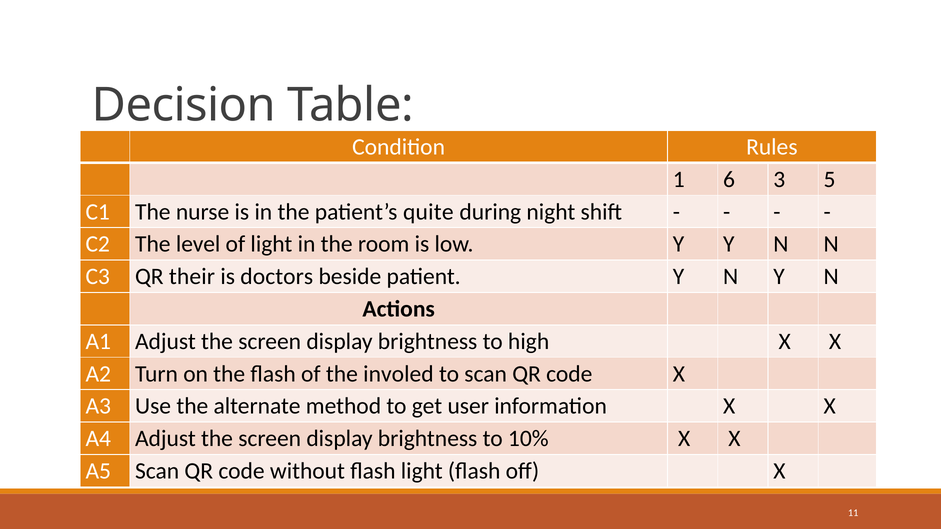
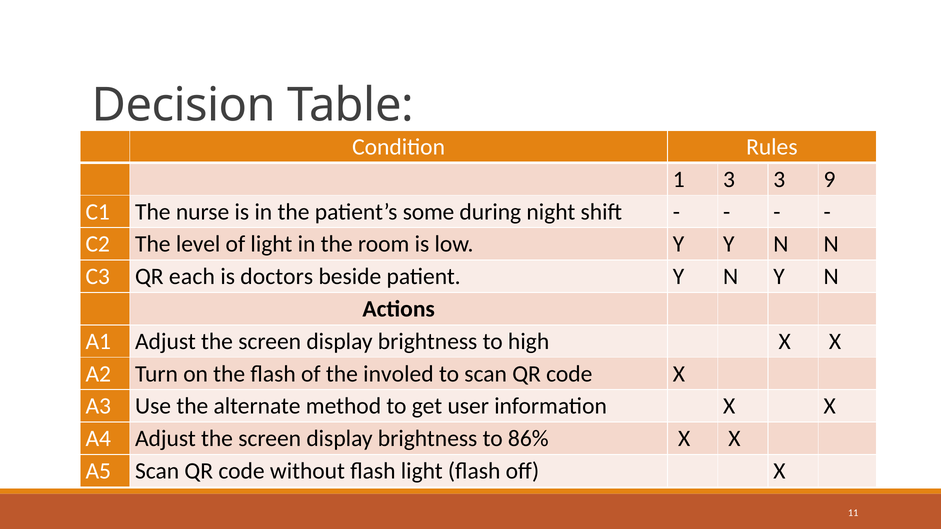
1 6: 6 -> 3 (729, 179)
5: 5 -> 9 (830, 179)
quite: quite -> some (429, 212)
their: their -> each (192, 277)
10%: 10% -> 86% (528, 439)
